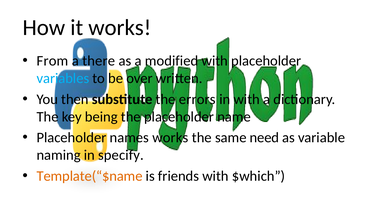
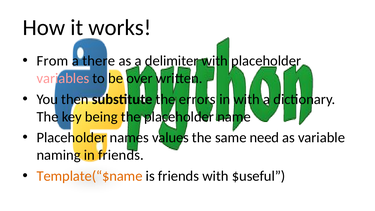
modified: modified -> delimiter (172, 61)
variables colour: light blue -> pink (63, 78)
names works: works -> values (170, 138)
in specify: specify -> friends (121, 155)
$which: $which -> $useful (259, 176)
